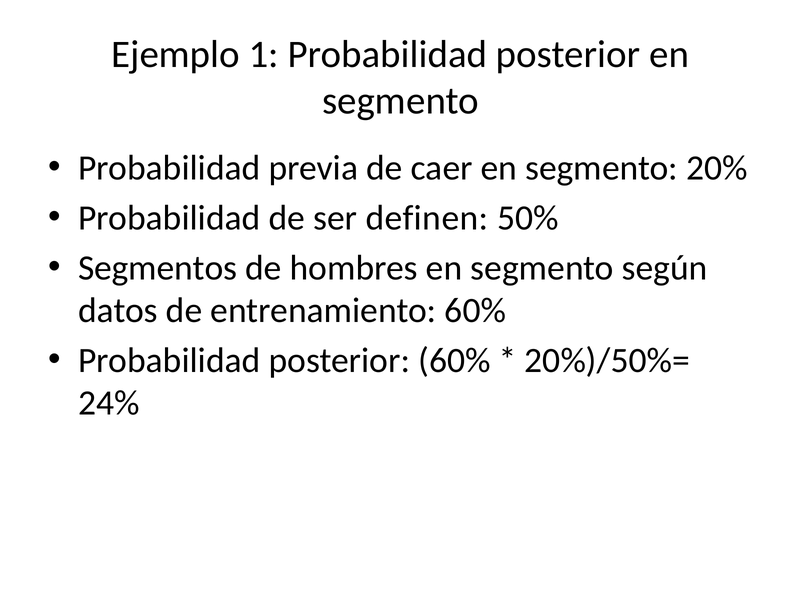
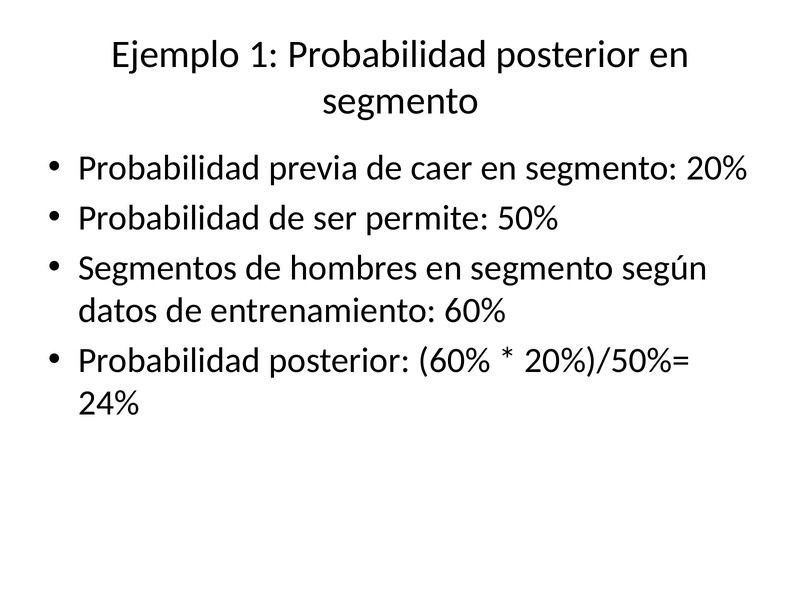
definen: definen -> permite (427, 218)
